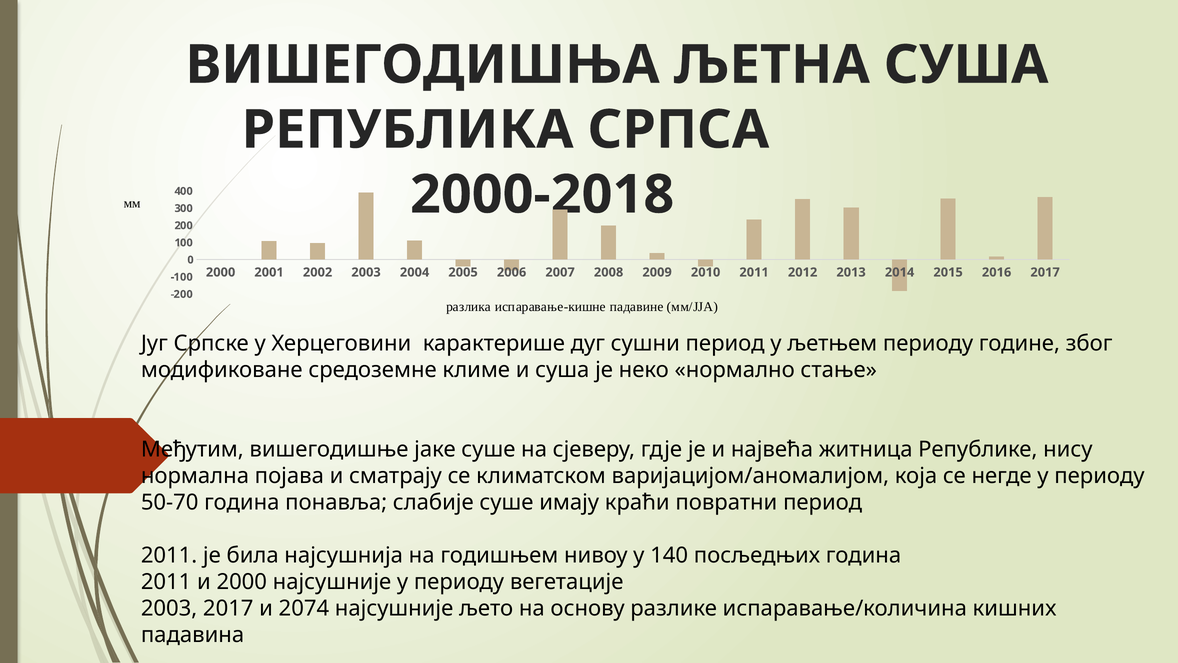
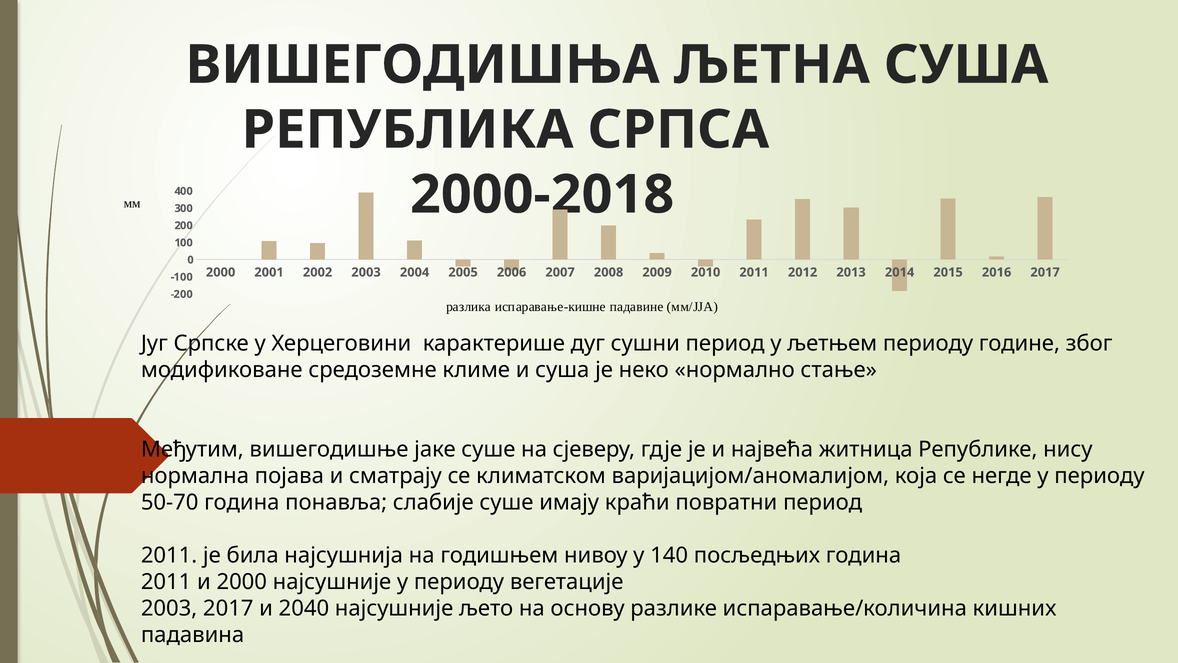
2074: 2074 -> 2040 (304, 608)
